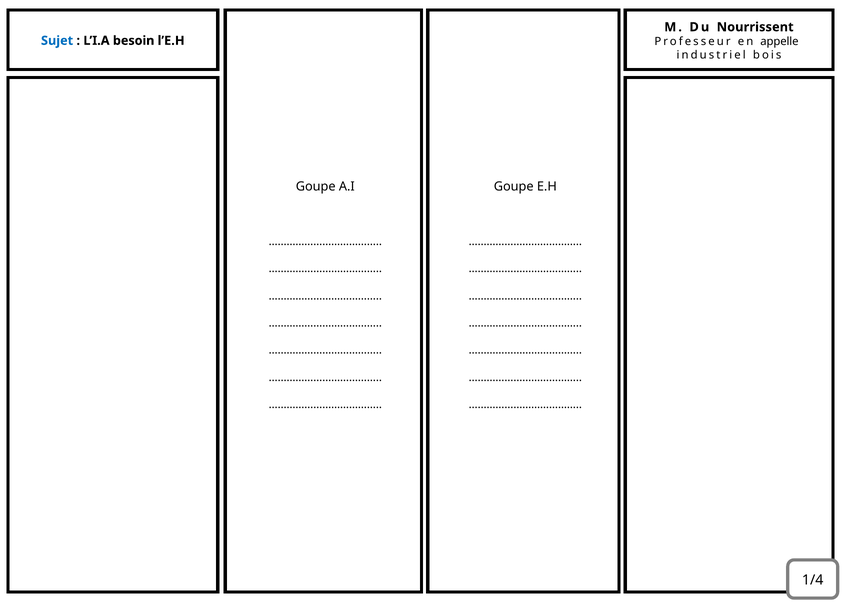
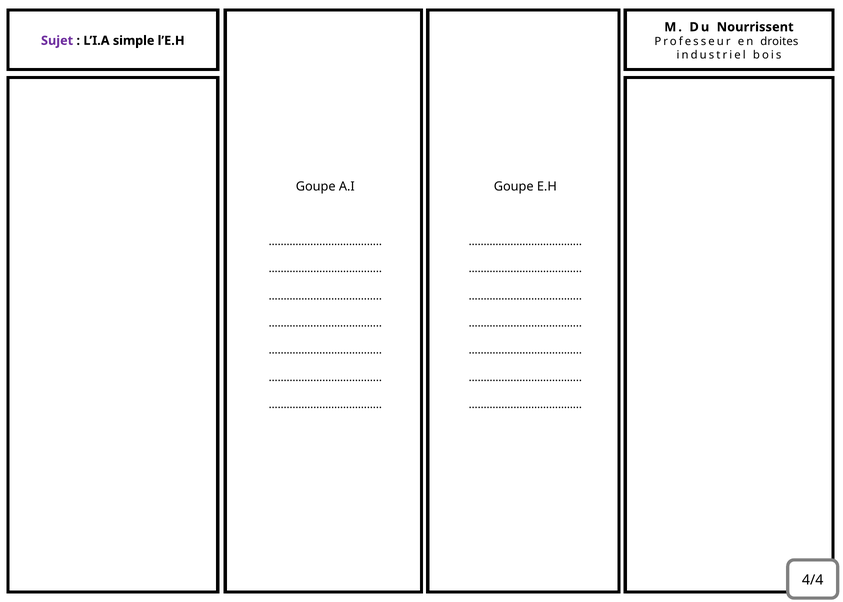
appelle: appelle -> droites (779, 41)
Sujet colour: blue -> purple (57, 41)
besoin: besoin -> simple (134, 41)
1/4: 1/4 -> 4/4 (813, 580)
